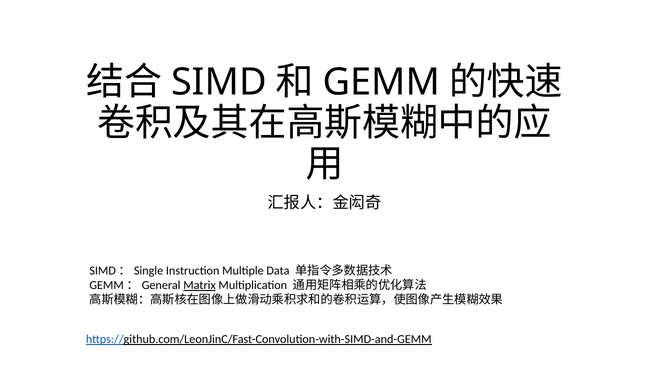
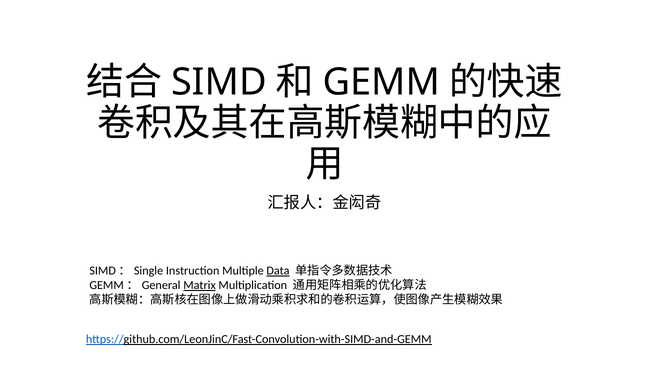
Data underline: none -> present (278, 271)
